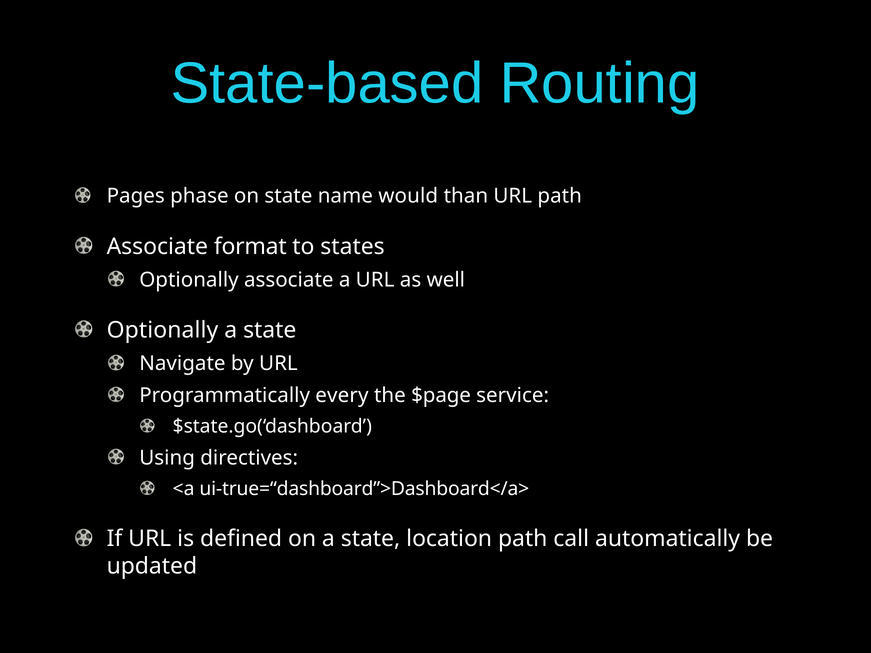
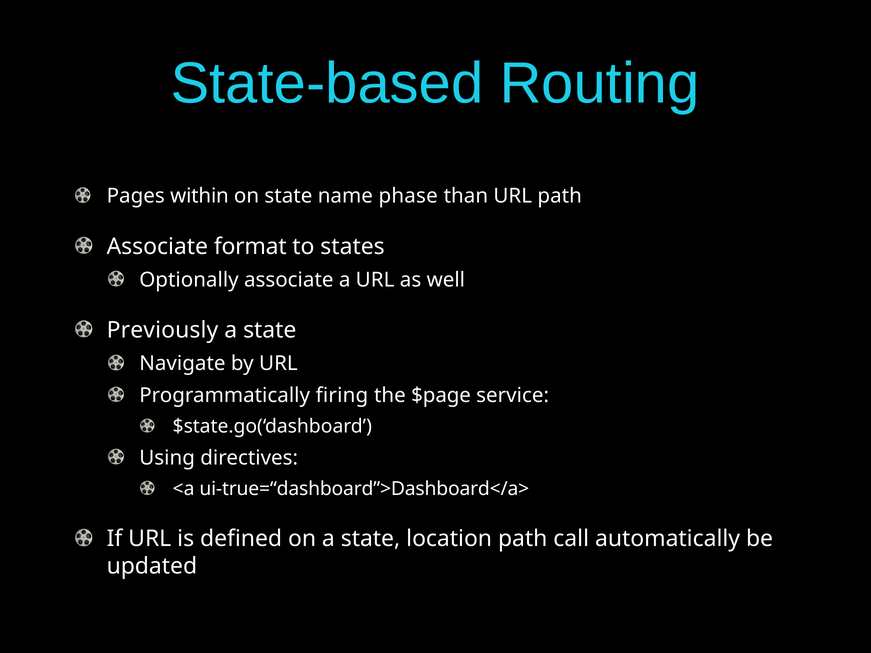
phase: phase -> within (199, 196)
would: would -> phase (408, 196)
Optionally: Optionally -> Previously (163, 330)
every: every -> firing (342, 396)
